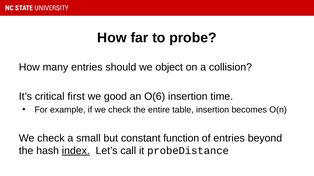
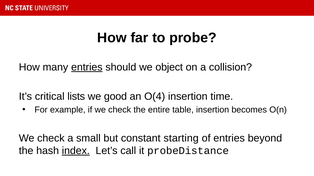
entries underline: none -> present (87, 67)
first: first -> lists (76, 97)
O(6: O(6 -> O(4 (155, 97)
function: function -> starting (181, 139)
